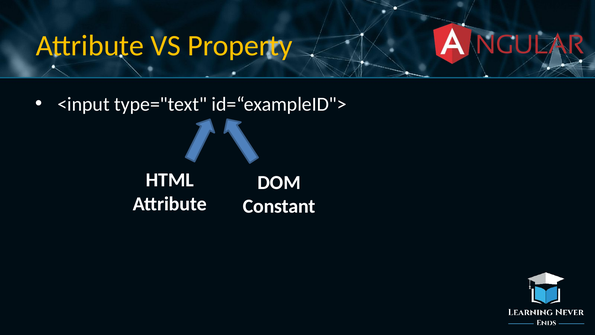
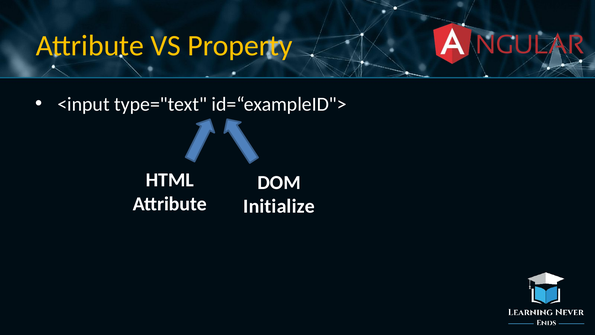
Constant: Constant -> Initialize (279, 206)
